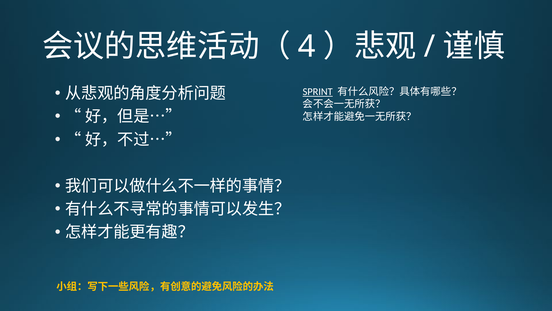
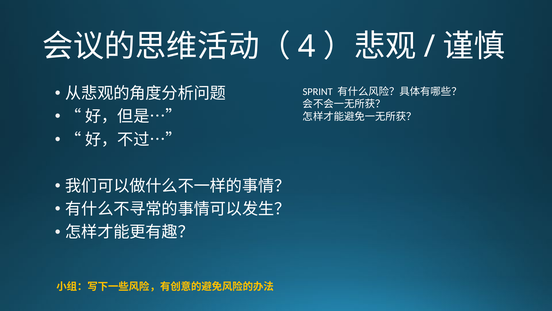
SPRINT underline: present -> none (318, 92)
